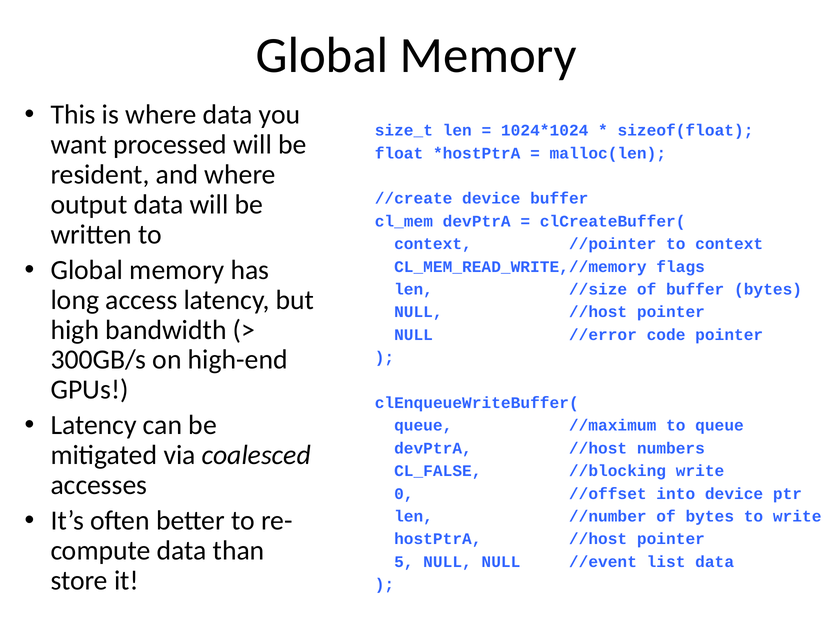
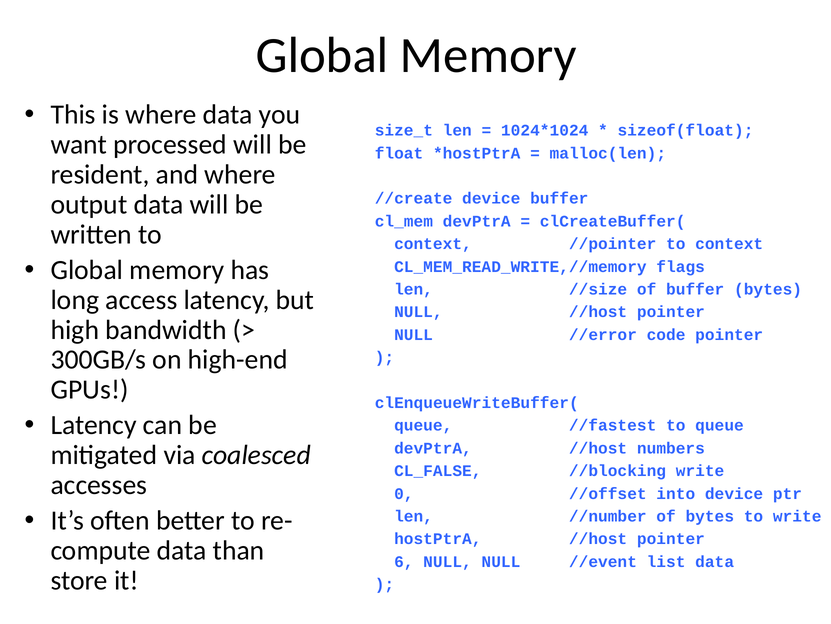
//maximum: //maximum -> //fastest (613, 425)
5: 5 -> 6 (404, 561)
